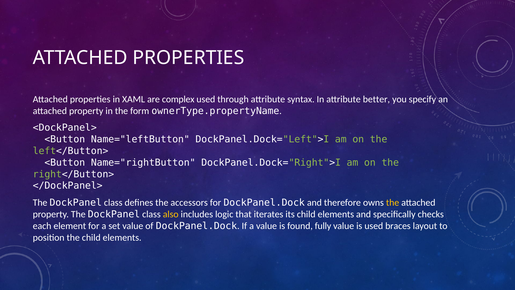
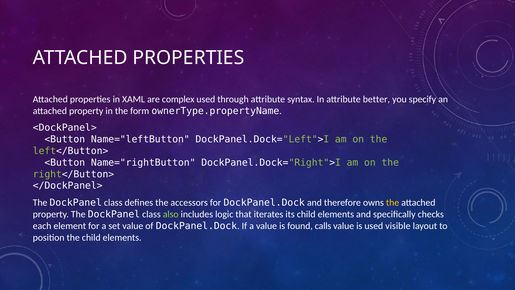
also colour: yellow -> light green (171, 214)
fully: fully -> calls (323, 226)
braces: braces -> visible (398, 226)
